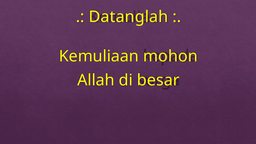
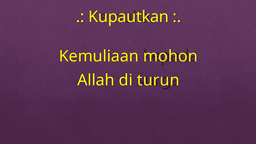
Datanglah: Datanglah -> Kupautkan (129, 17)
besar: besar -> turun (158, 80)
